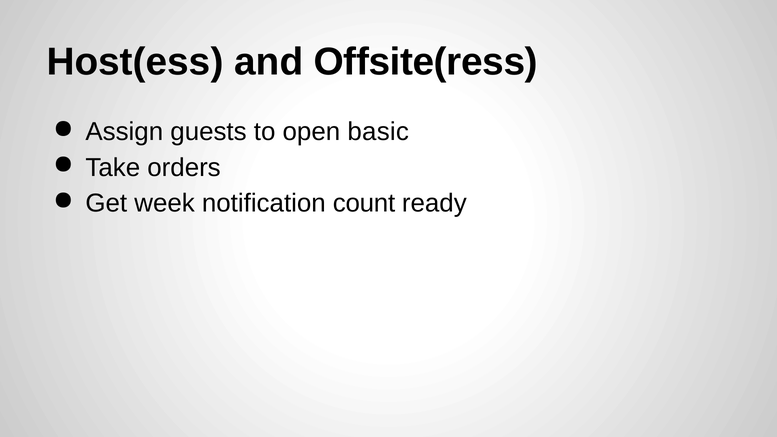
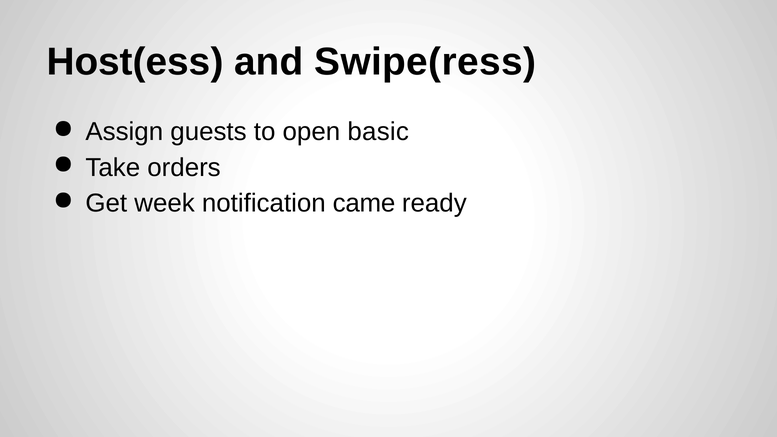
Offsite(ress: Offsite(ress -> Swipe(ress (425, 62)
count: count -> came (364, 203)
